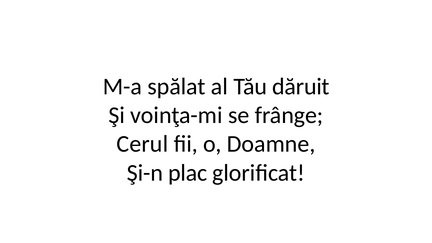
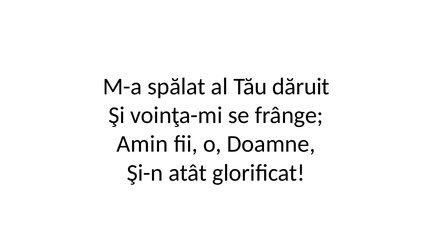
Cerul: Cerul -> Amin (142, 144)
plac: plac -> atât (188, 173)
